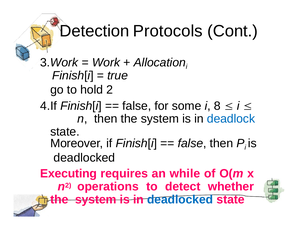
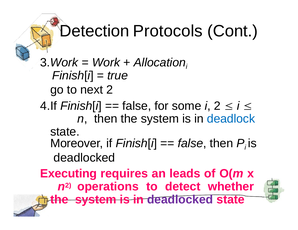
hold: hold -> next (92, 90)
i 8: 8 -> 2 (217, 106)
while: while -> leads (185, 174)
deadlocked colour: blue -> purple (180, 200)
